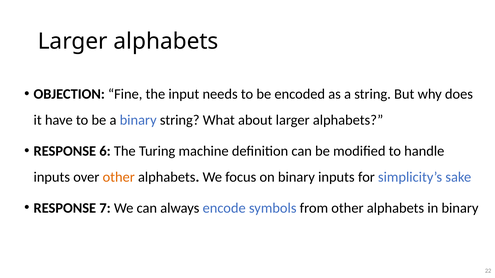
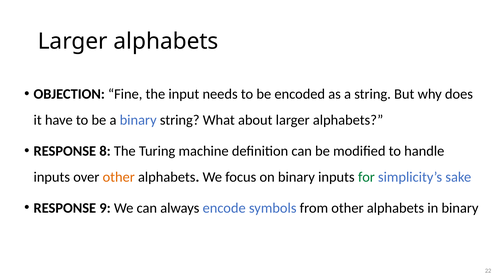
6: 6 -> 8 (105, 151)
for colour: black -> green (366, 177)
7: 7 -> 9 (105, 208)
